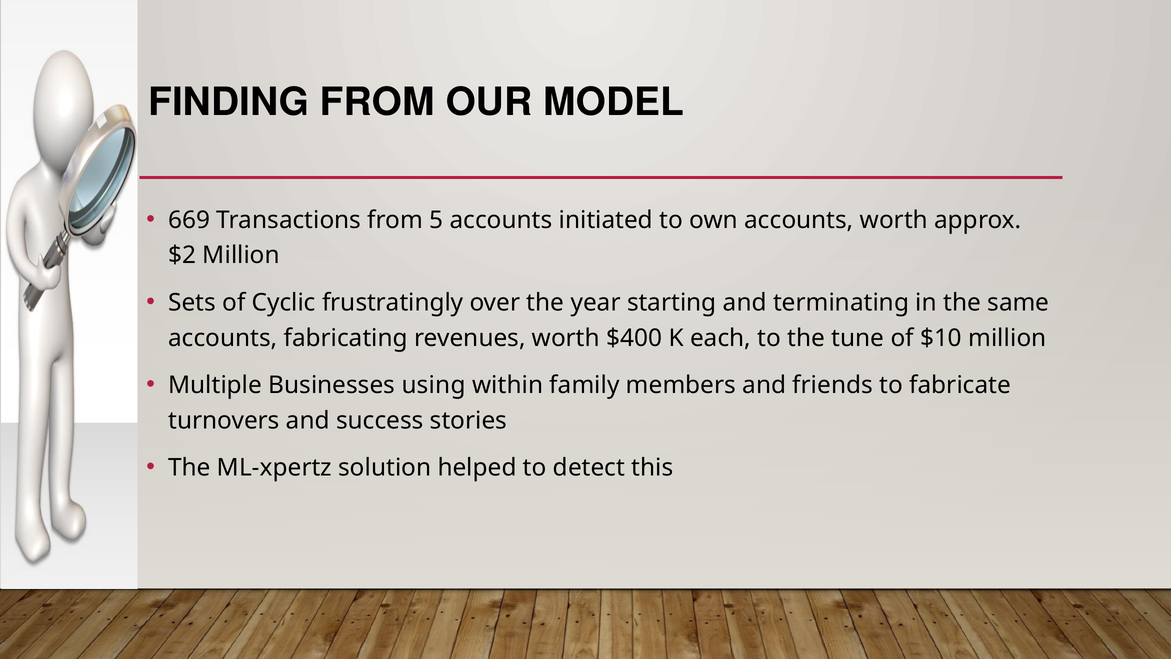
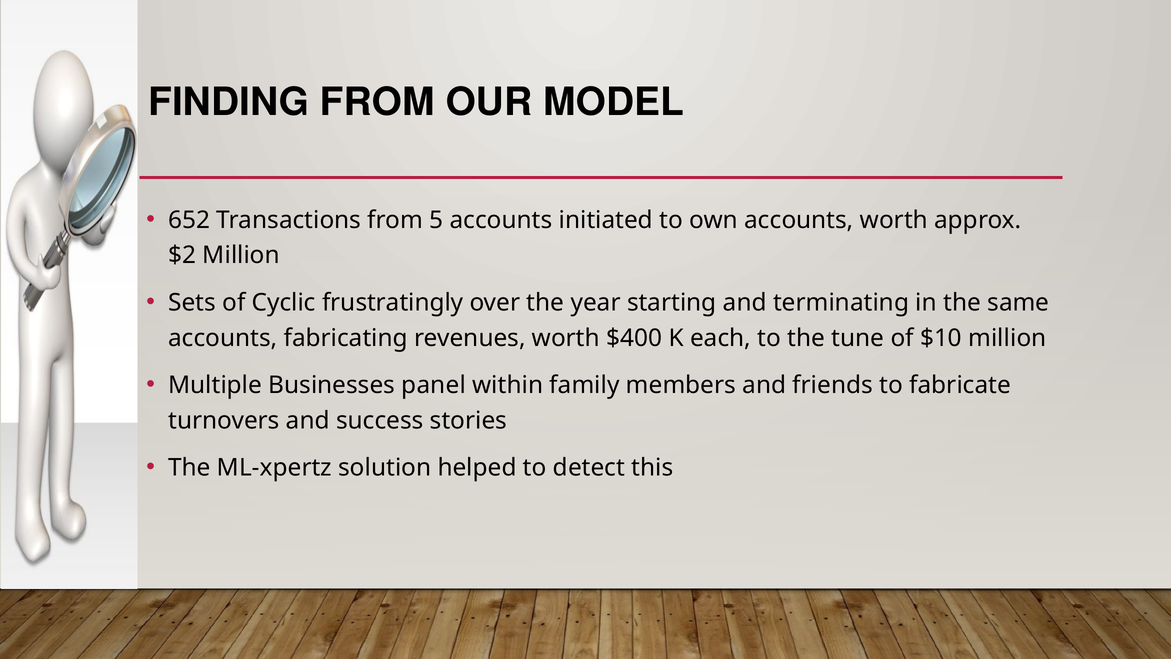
669: 669 -> 652 (189, 220)
using: using -> panel (434, 385)
